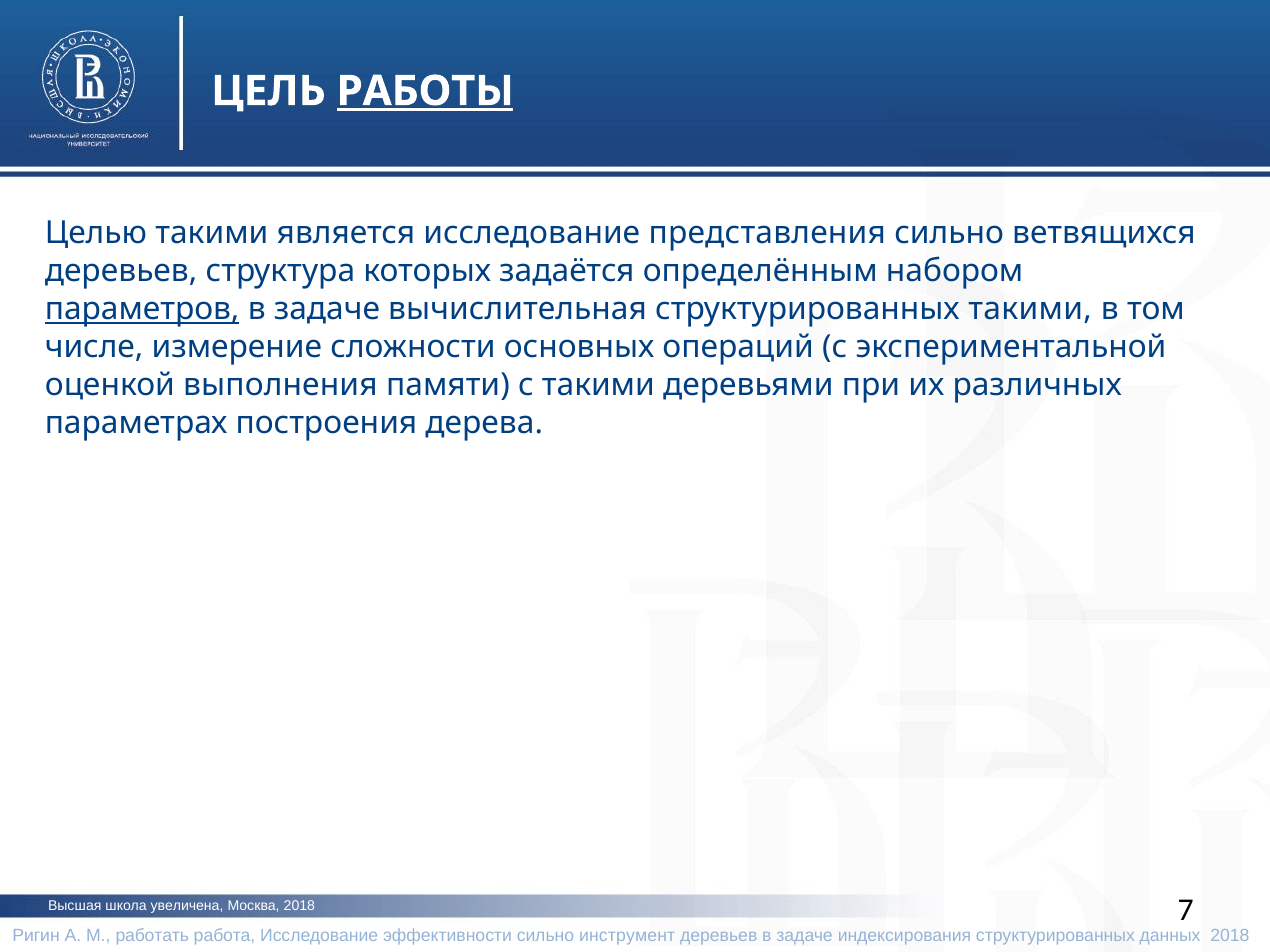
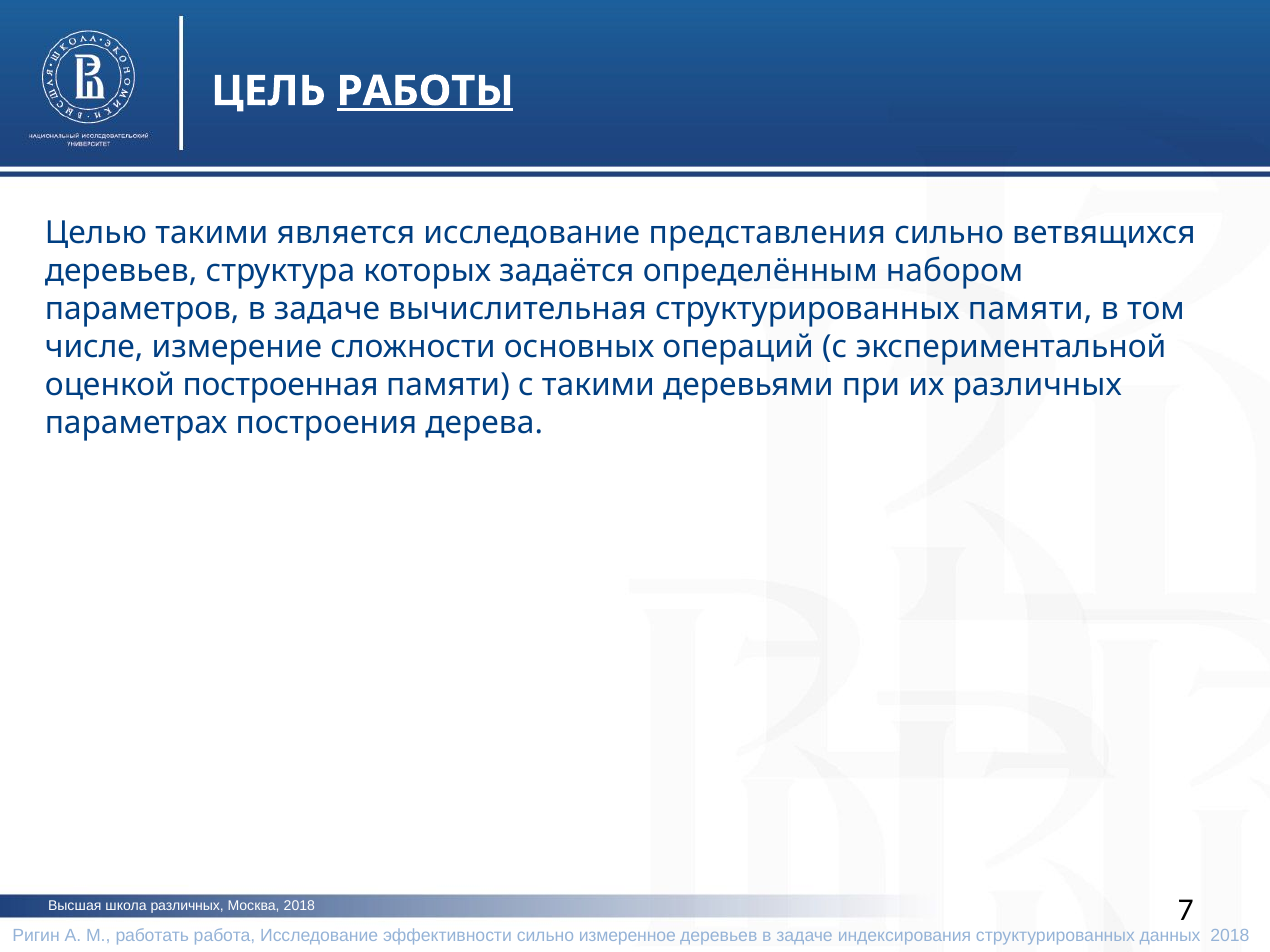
параметров underline: present -> none (142, 309)
структурированных такими: такими -> памяти (1030, 309)
выполнения: выполнения -> построенная (281, 385)
школа увеличена: увеличена -> различных (187, 907)
инструмент: инструмент -> измеренное (627, 936)
